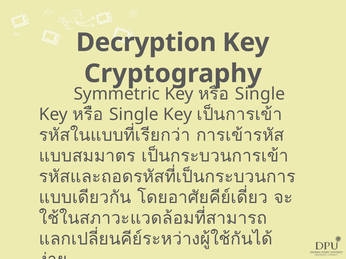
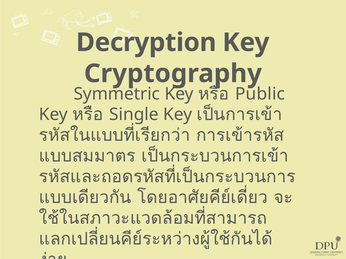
Single: Single -> Public (260, 94)
